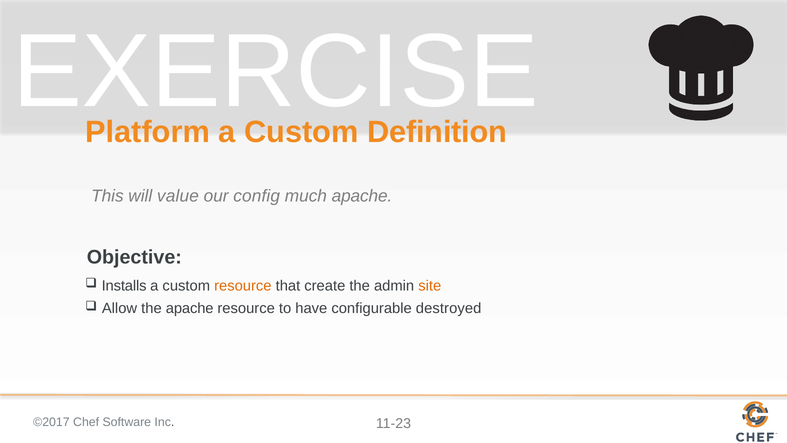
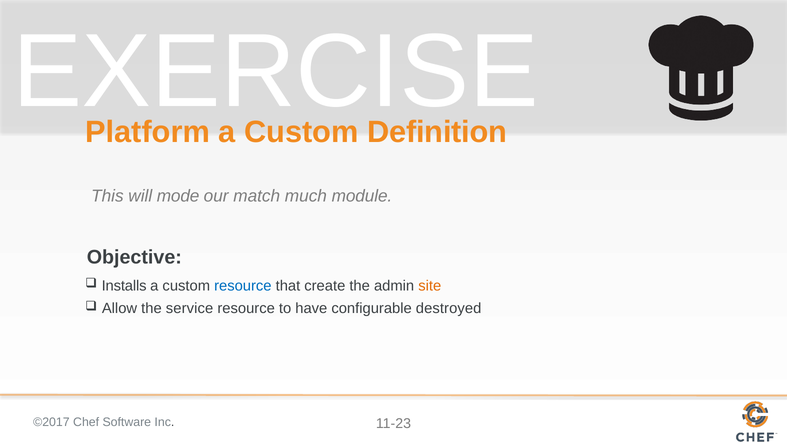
value: value -> mode (178, 196)
config: config -> match (257, 196)
much apache: apache -> module (362, 196)
resource colour: orange -> blue (243, 286)
the apache: apache -> service (190, 308)
